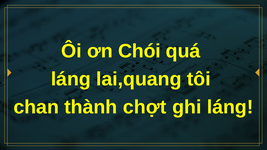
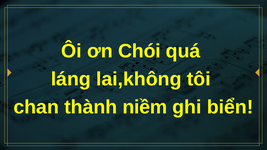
lai,quang: lai,quang -> lai,không (139, 79)
chợt: chợt -> niềm (145, 107)
ghi láng: láng -> biển (230, 107)
